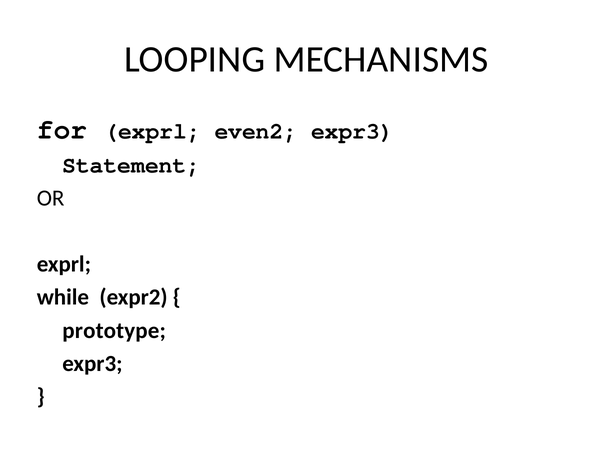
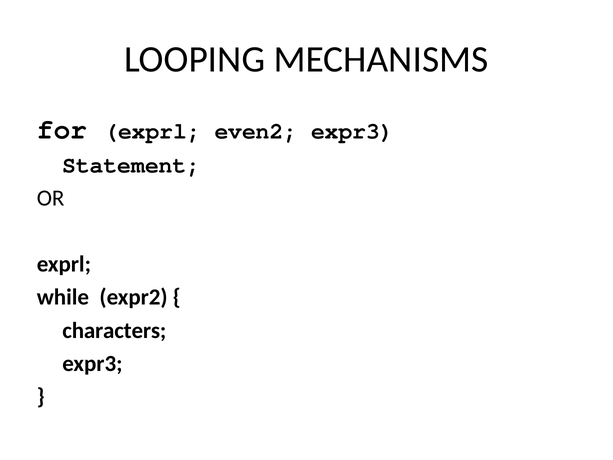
prototype: prototype -> characters (114, 330)
